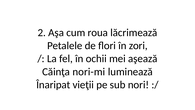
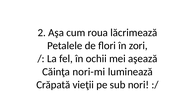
Înaripat: Înaripat -> Crăpată (53, 85)
